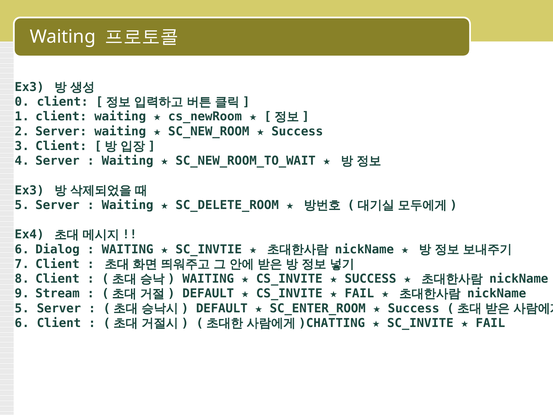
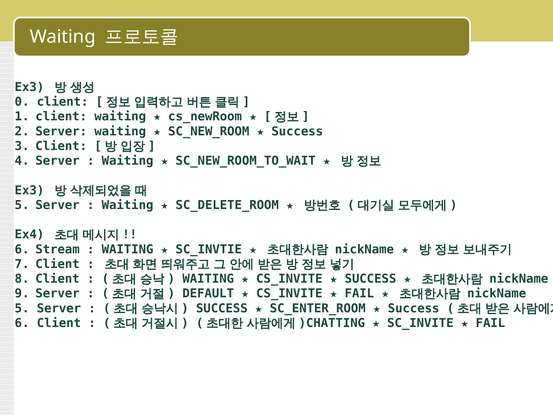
Dialog: Dialog -> Stream (58, 249)
Stream: Stream -> Server (58, 293)
DEFAULT: DEFAULT -> SUCCESS (222, 308)
